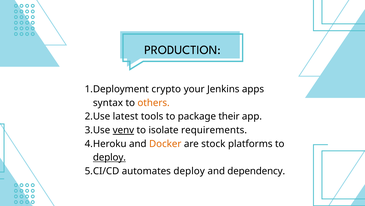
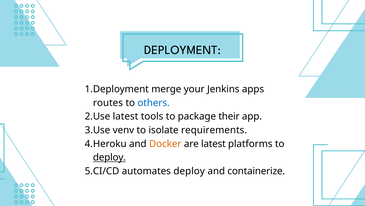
PRODUCTION: PRODUCTION -> DEPLOYMENT (182, 50)
crypto: crypto -> merge (166, 89)
syntax: syntax -> routes (108, 102)
others colour: orange -> blue (154, 102)
venv underline: present -> none (123, 130)
are stock: stock -> latest (213, 143)
dependency: dependency -> containerize (256, 171)
